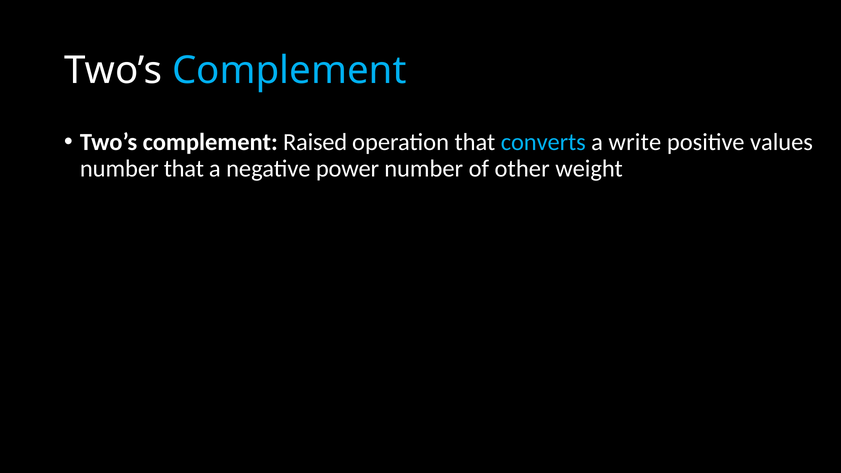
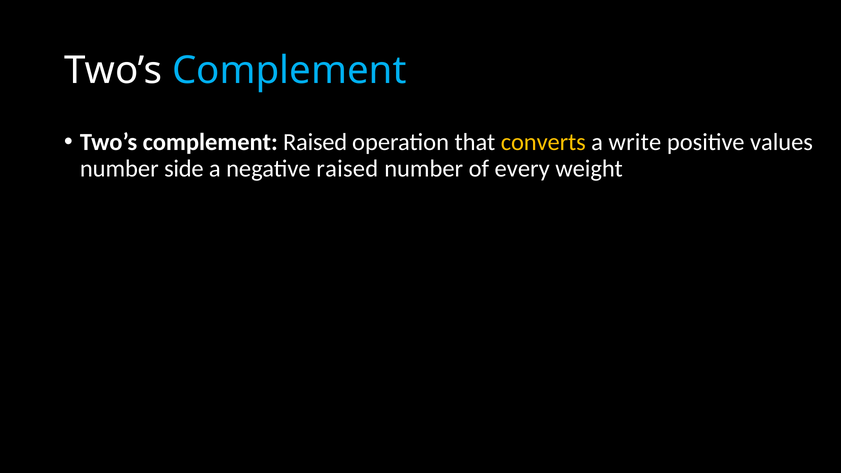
converts colour: light blue -> yellow (543, 142)
number that: that -> side (184, 169)
negative power: power -> raised (347, 169)
other: other -> every (522, 169)
